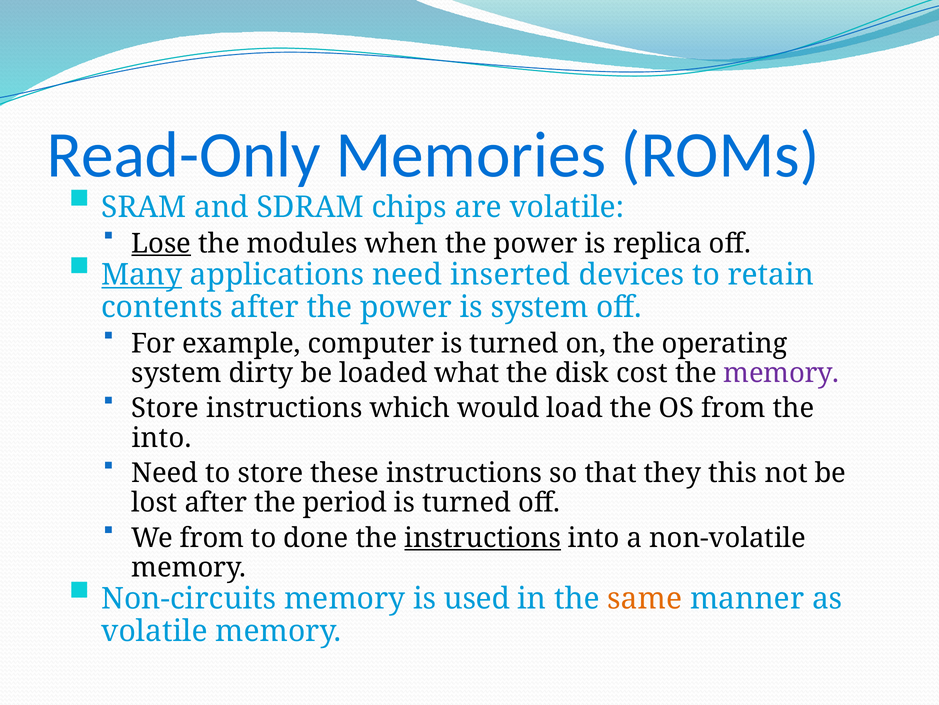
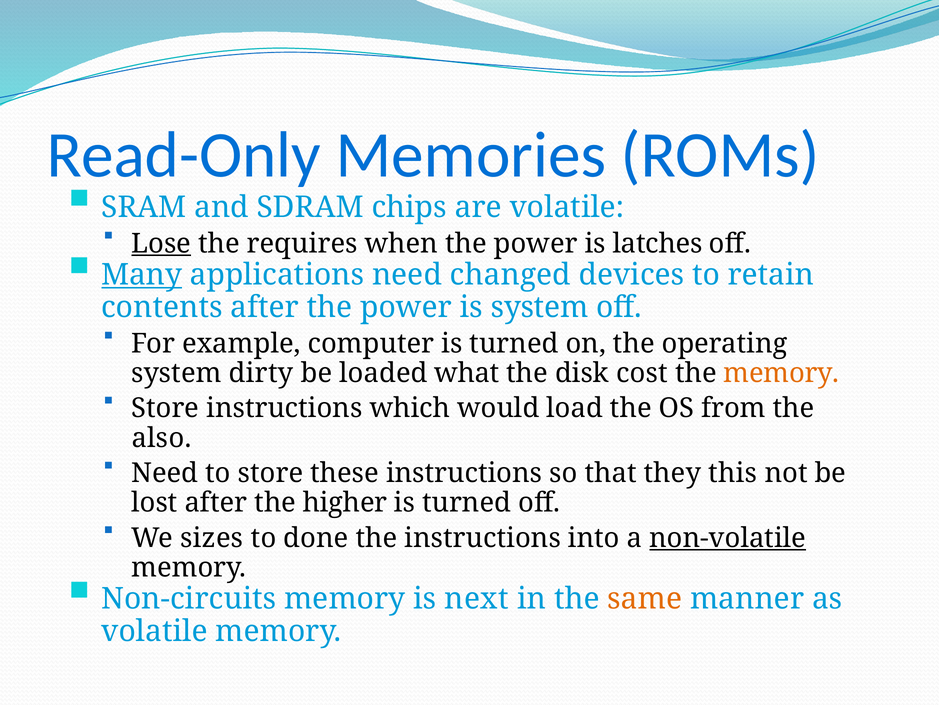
modules: modules -> requires (302, 243)
replica: replica -> latches (658, 243)
inserted: inserted -> changed (510, 275)
memory colour: purple -> orange (781, 373)
into: into -> also (162, 438)
period: period -> higher (345, 502)
We from: from -> sizes (212, 538)
instructions underline: present -> none (483, 538)
non-volatile underline: none -> present (728, 538)
used: used -> next (477, 598)
